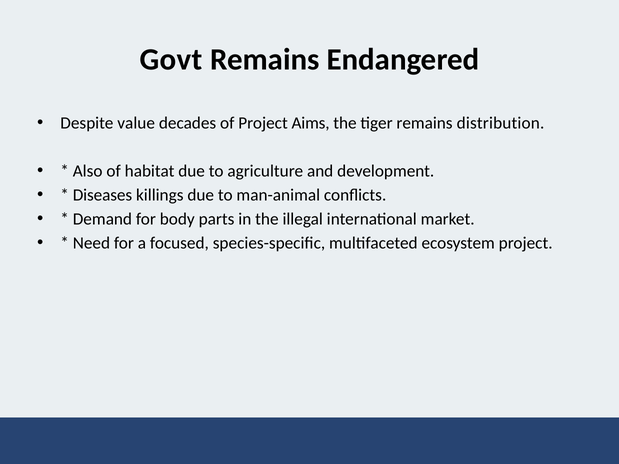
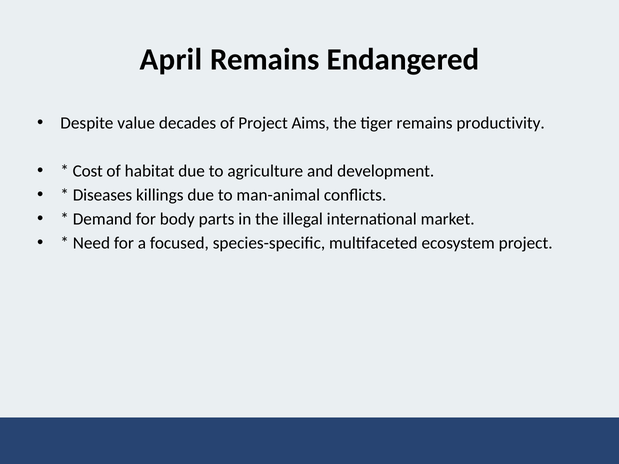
Govt: Govt -> April (171, 59)
distribution: distribution -> productivity (501, 123)
Also: Also -> Cost (88, 171)
